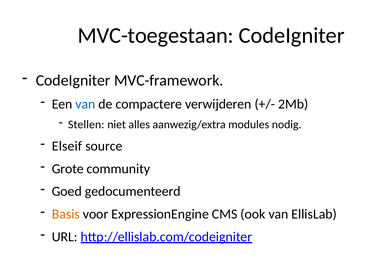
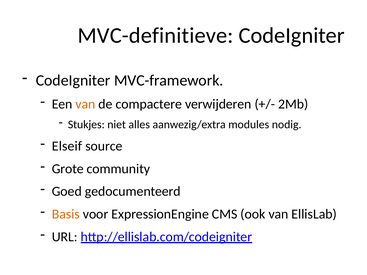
MVC-toegestaan: MVC-toegestaan -> MVC-definitieve (156, 36)
van colour: blue -> orange (85, 104)
Stellen: Stellen -> Stukjes (86, 125)
